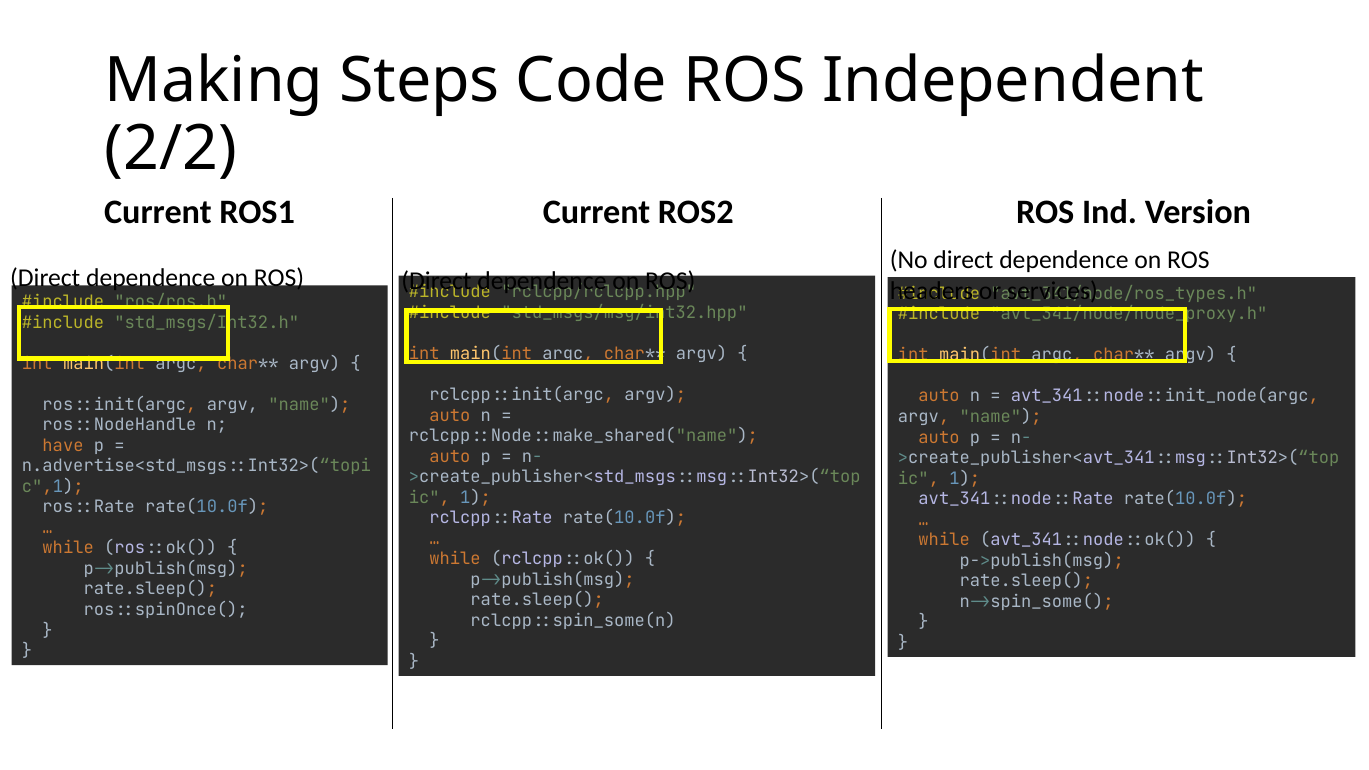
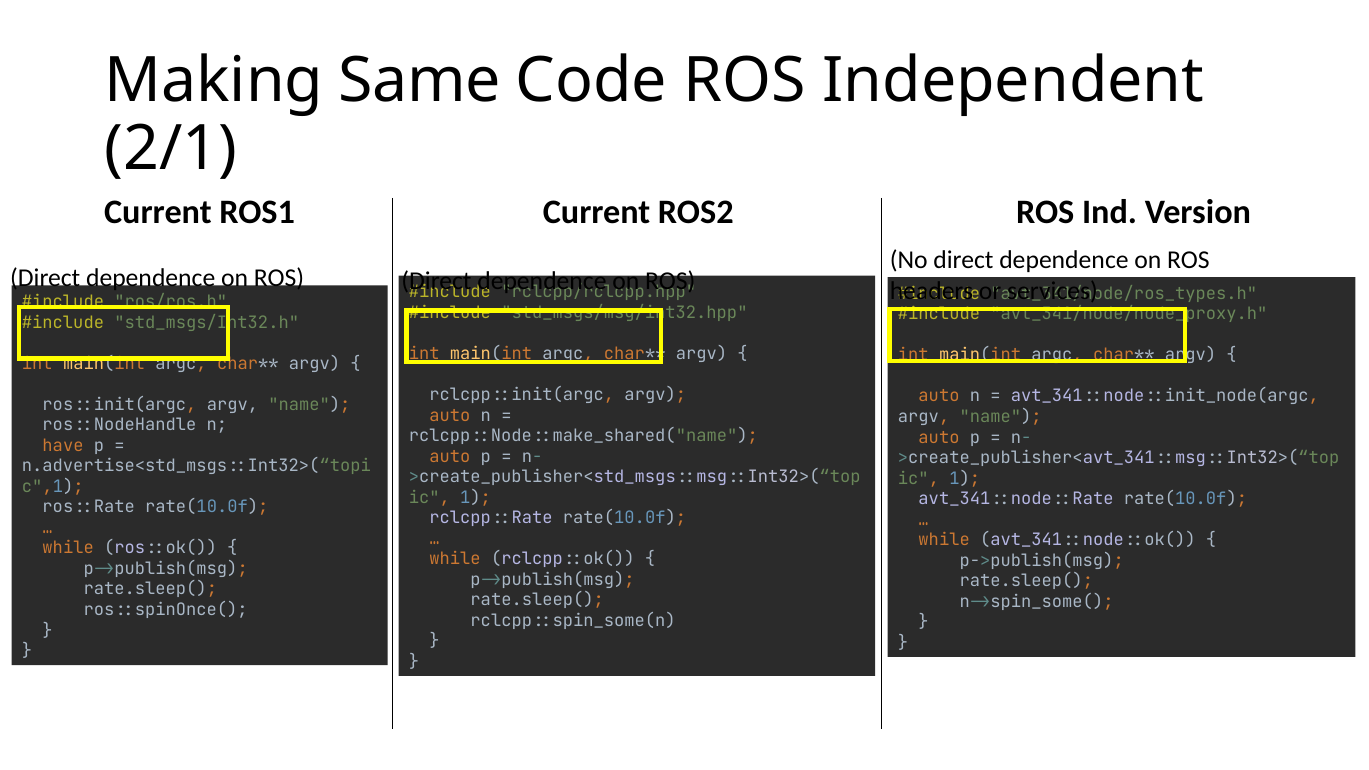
Steps: Steps -> Same (420, 81)
2/2: 2/2 -> 2/1 (171, 149)
